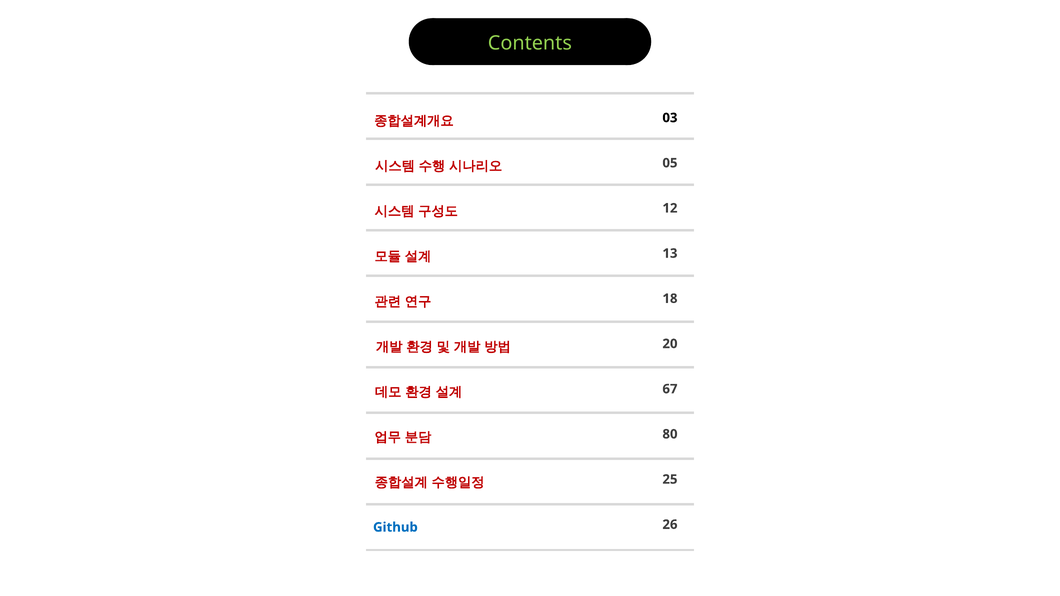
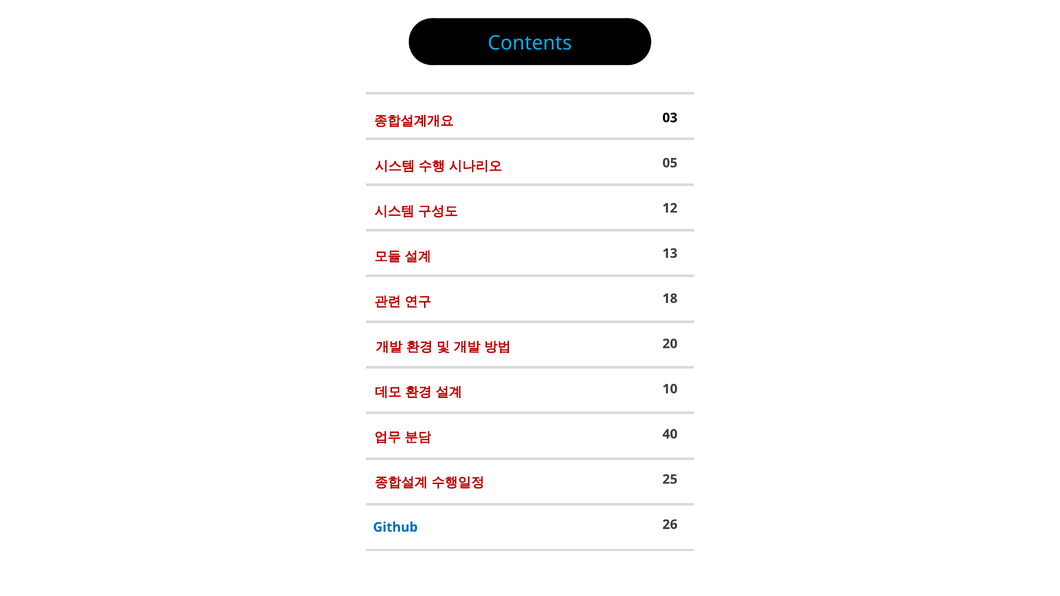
Contents colour: light green -> light blue (530, 43)
67: 67 -> 10 (670, 389)
80: 80 -> 40 (670, 434)
